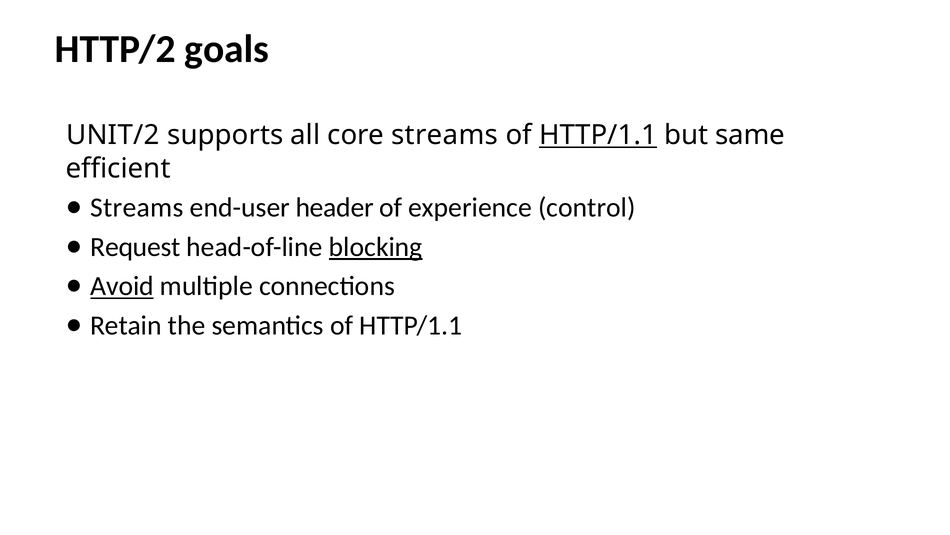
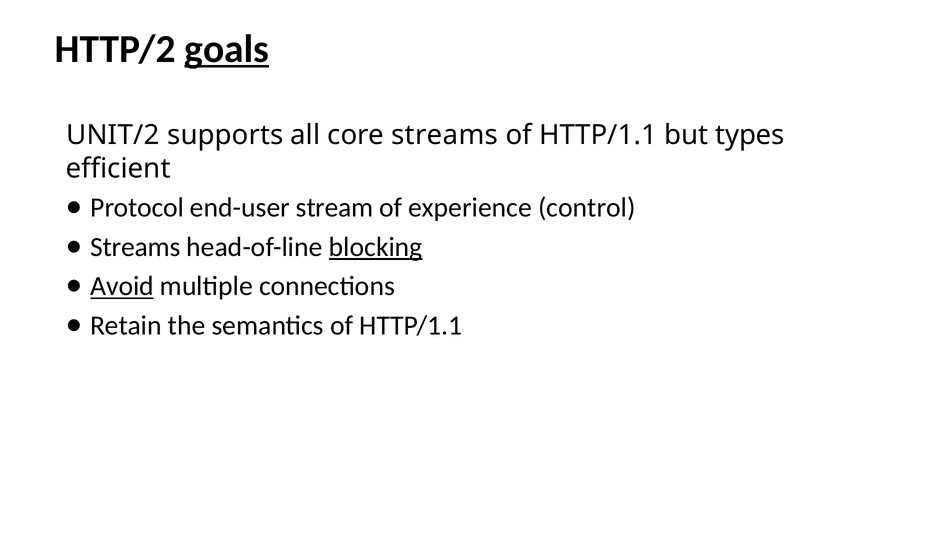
goals underline: none -> present (227, 49)
HTTP/1.1 underline: present -> none (598, 135)
same: same -> types (750, 135)
Streams: Streams -> Protocol (137, 208)
header: header -> stream (335, 208)
Request: Request -> Streams (135, 247)
